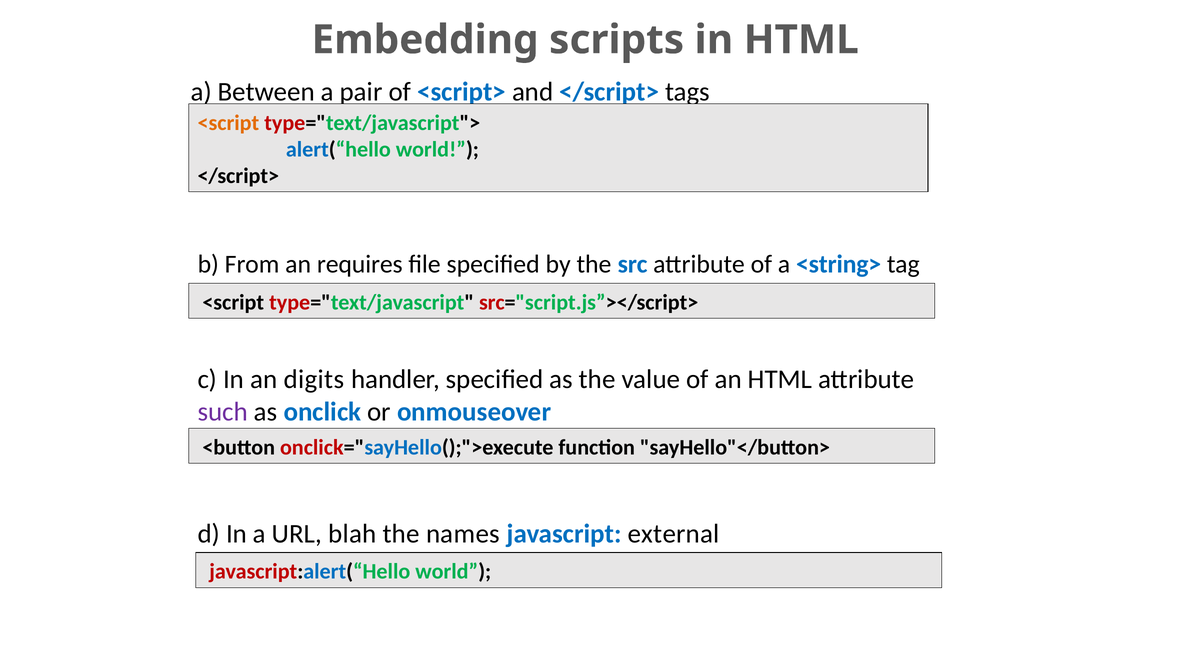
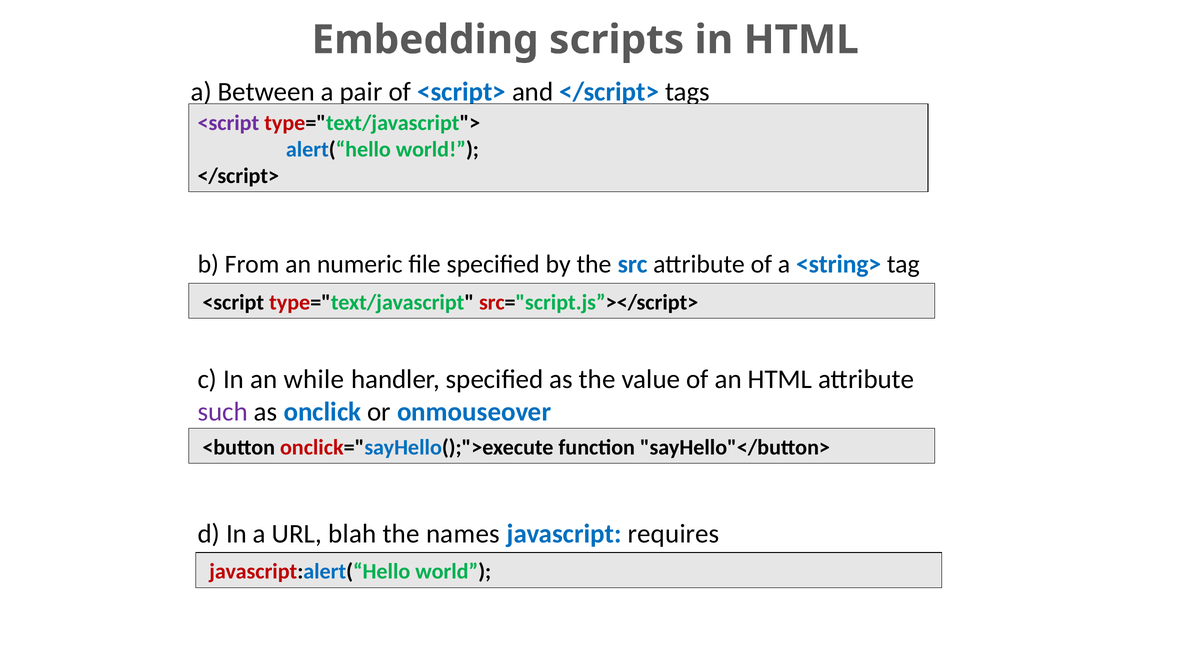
<script colour: orange -> purple (228, 123)
requires: requires -> numeric (360, 264)
digits: digits -> while (314, 379)
external: external -> requires (674, 534)
